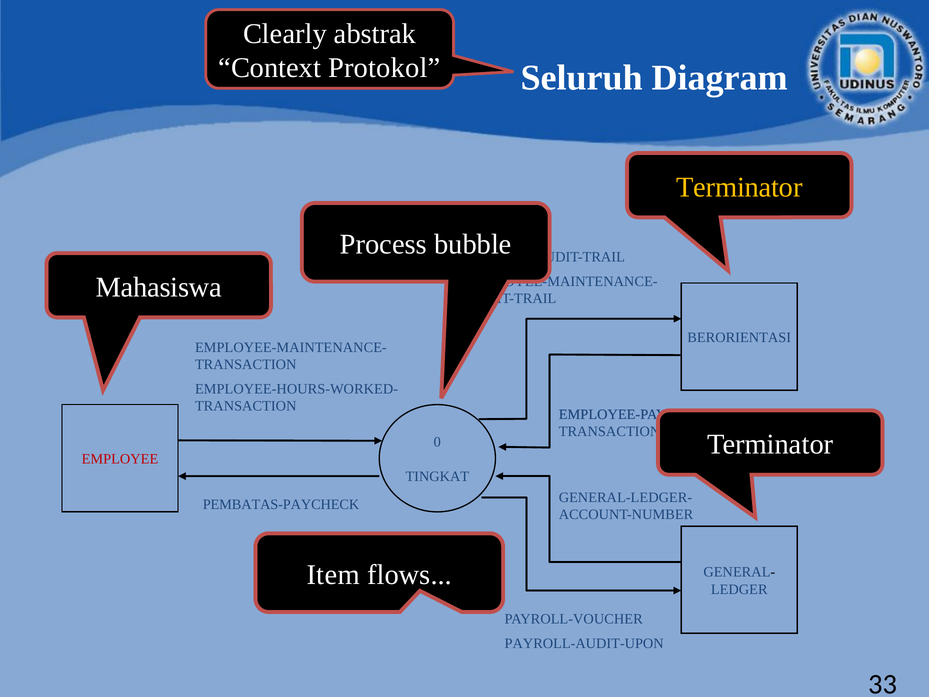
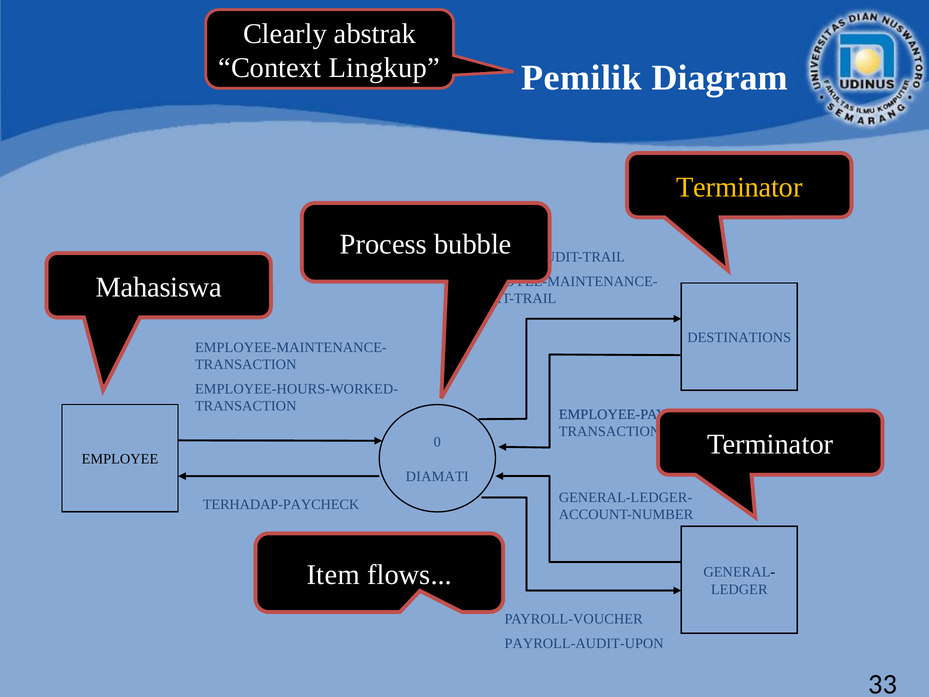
Protokol: Protokol -> Lingkup (384, 68)
Seluruh: Seluruh -> Pemilik (582, 78)
BERORIENTASI: BERORIENTASI -> DESTINATIONS (739, 338)
EMPLOYEE colour: red -> black (120, 459)
TINGKAT: TINGKAT -> DIAMATI (437, 476)
PEMBATAS-PAYCHECK: PEMBATAS-PAYCHECK -> TERHADAP-PAYCHECK (281, 504)
